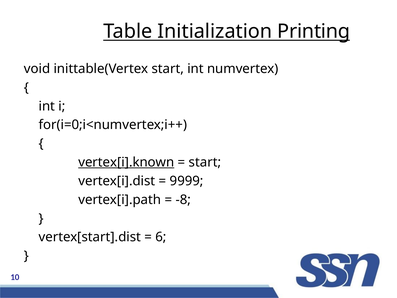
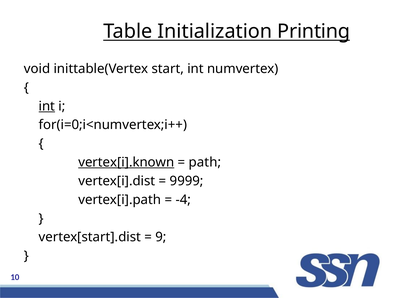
int underline: none -> present (47, 106)
start: start -> path (205, 162)
-8: -8 -> -4 (183, 200)
6: 6 -> 9 (161, 237)
